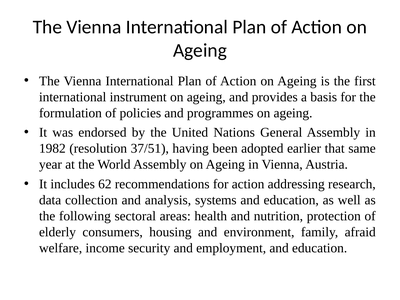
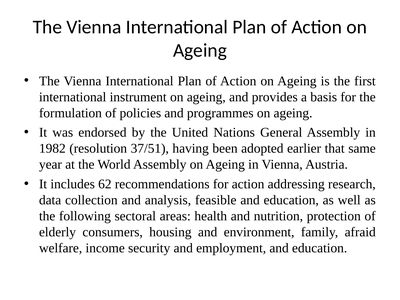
systems: systems -> feasible (216, 200)
